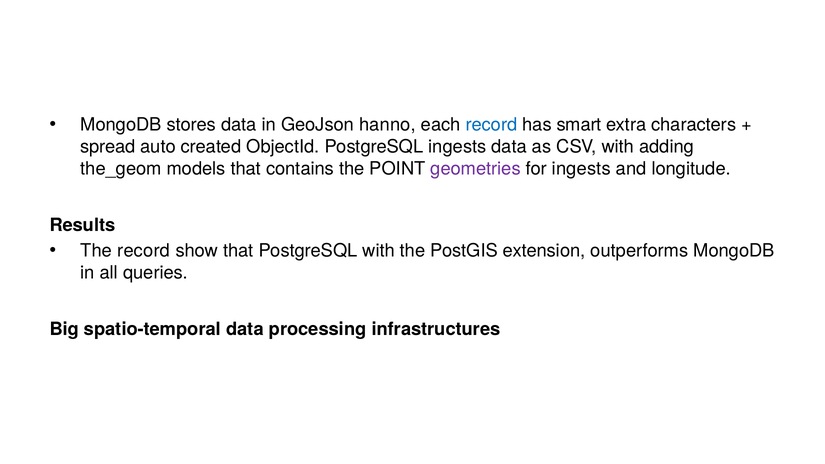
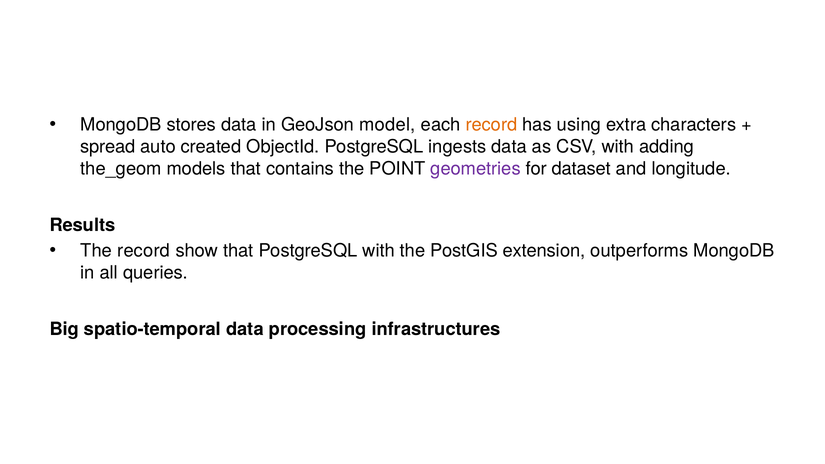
hanno: hanno -> model (387, 125)
record colour: blue -> orange (491, 125)
smart: smart -> using (579, 125)
for ingests: ingests -> dataset (581, 169)
